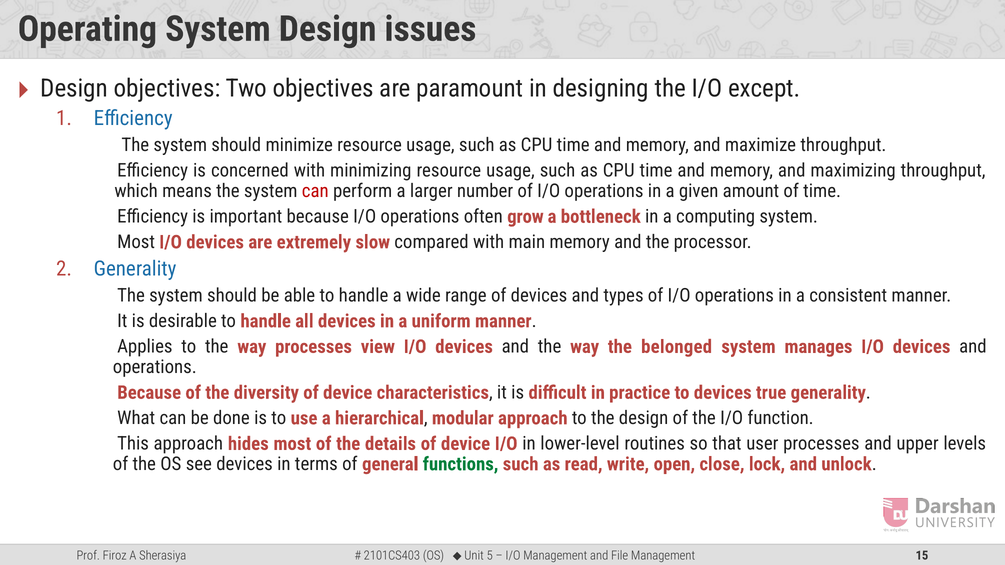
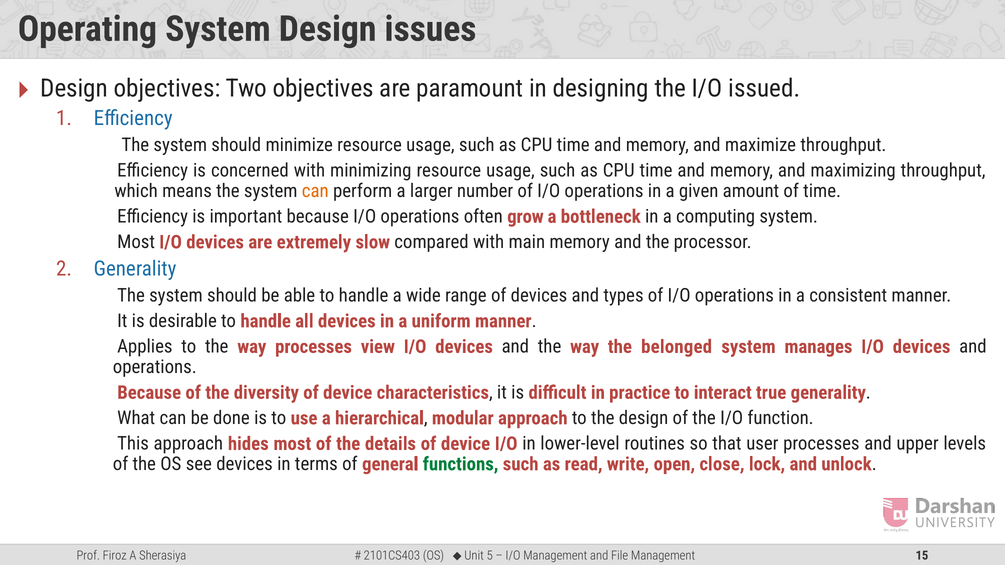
except: except -> issued (764, 88)
can colour: red -> orange (315, 191)
to devices: devices -> interact (723, 393)
